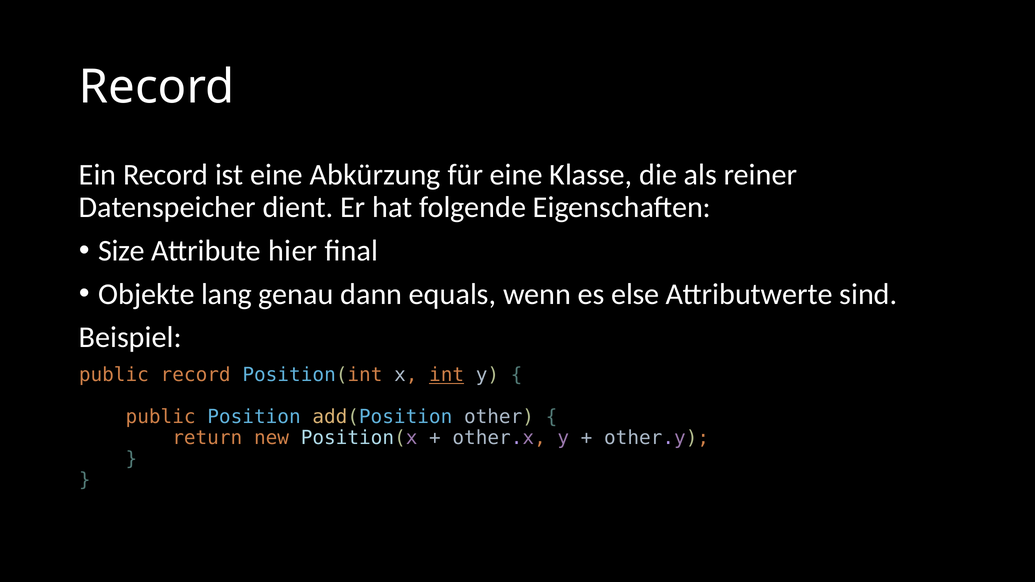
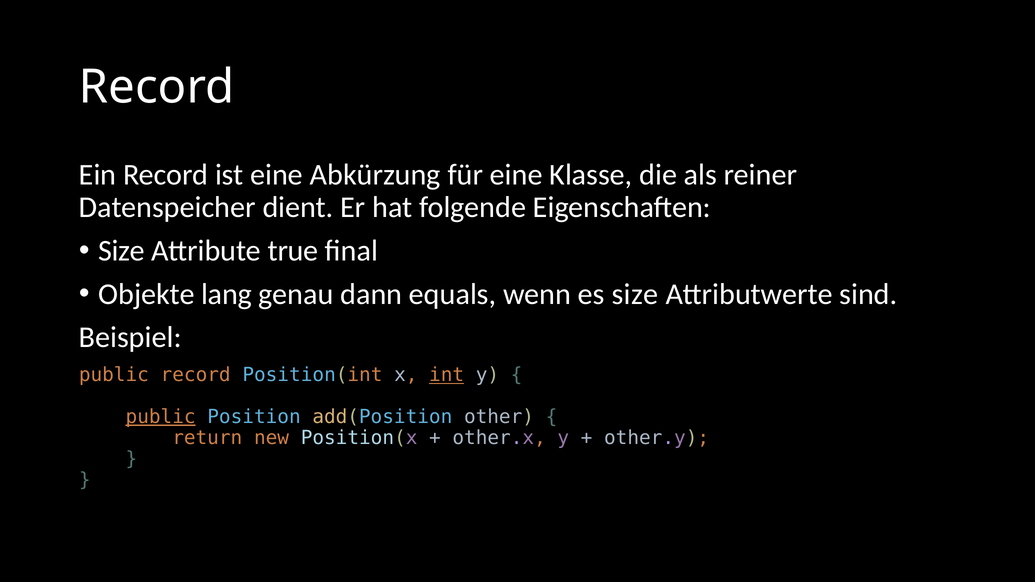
hier: hier -> true (293, 251)
es else: else -> size (635, 294)
public underline: none -> present (161, 417)
